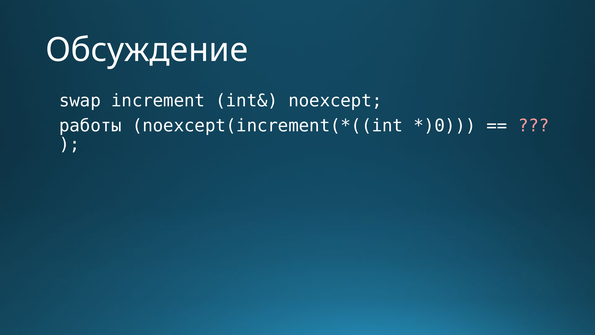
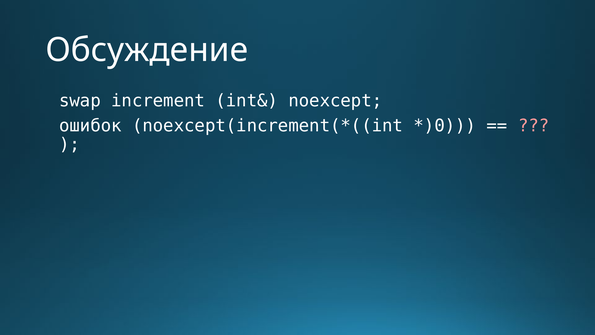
работы: работы -> ошибок (90, 126)
